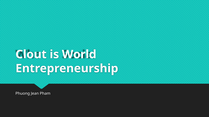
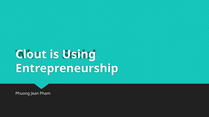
World: World -> Using (79, 55)
